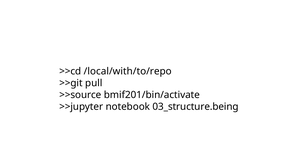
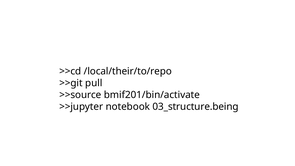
/local/with/to/repo: /local/with/to/repo -> /local/their/to/repo (128, 71)
